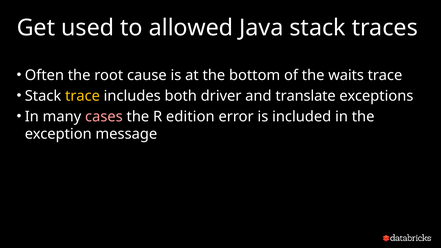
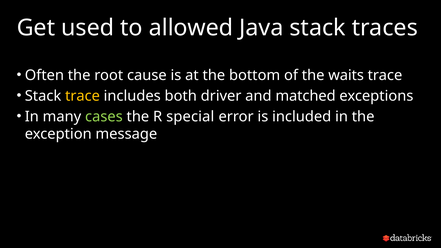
translate: translate -> matched (306, 96)
cases colour: pink -> light green (104, 117)
edition: edition -> special (190, 117)
